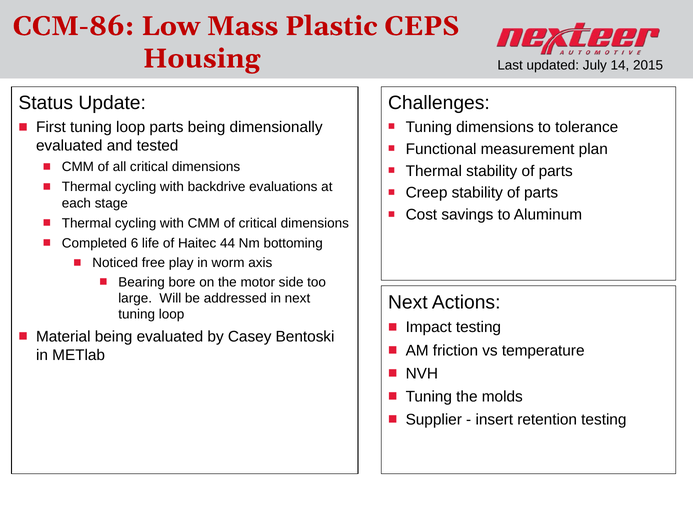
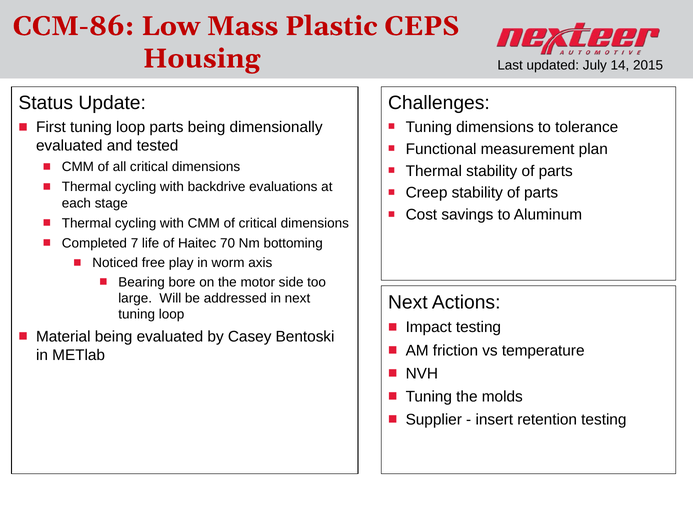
6: 6 -> 7 (135, 243)
44: 44 -> 70 (228, 243)
